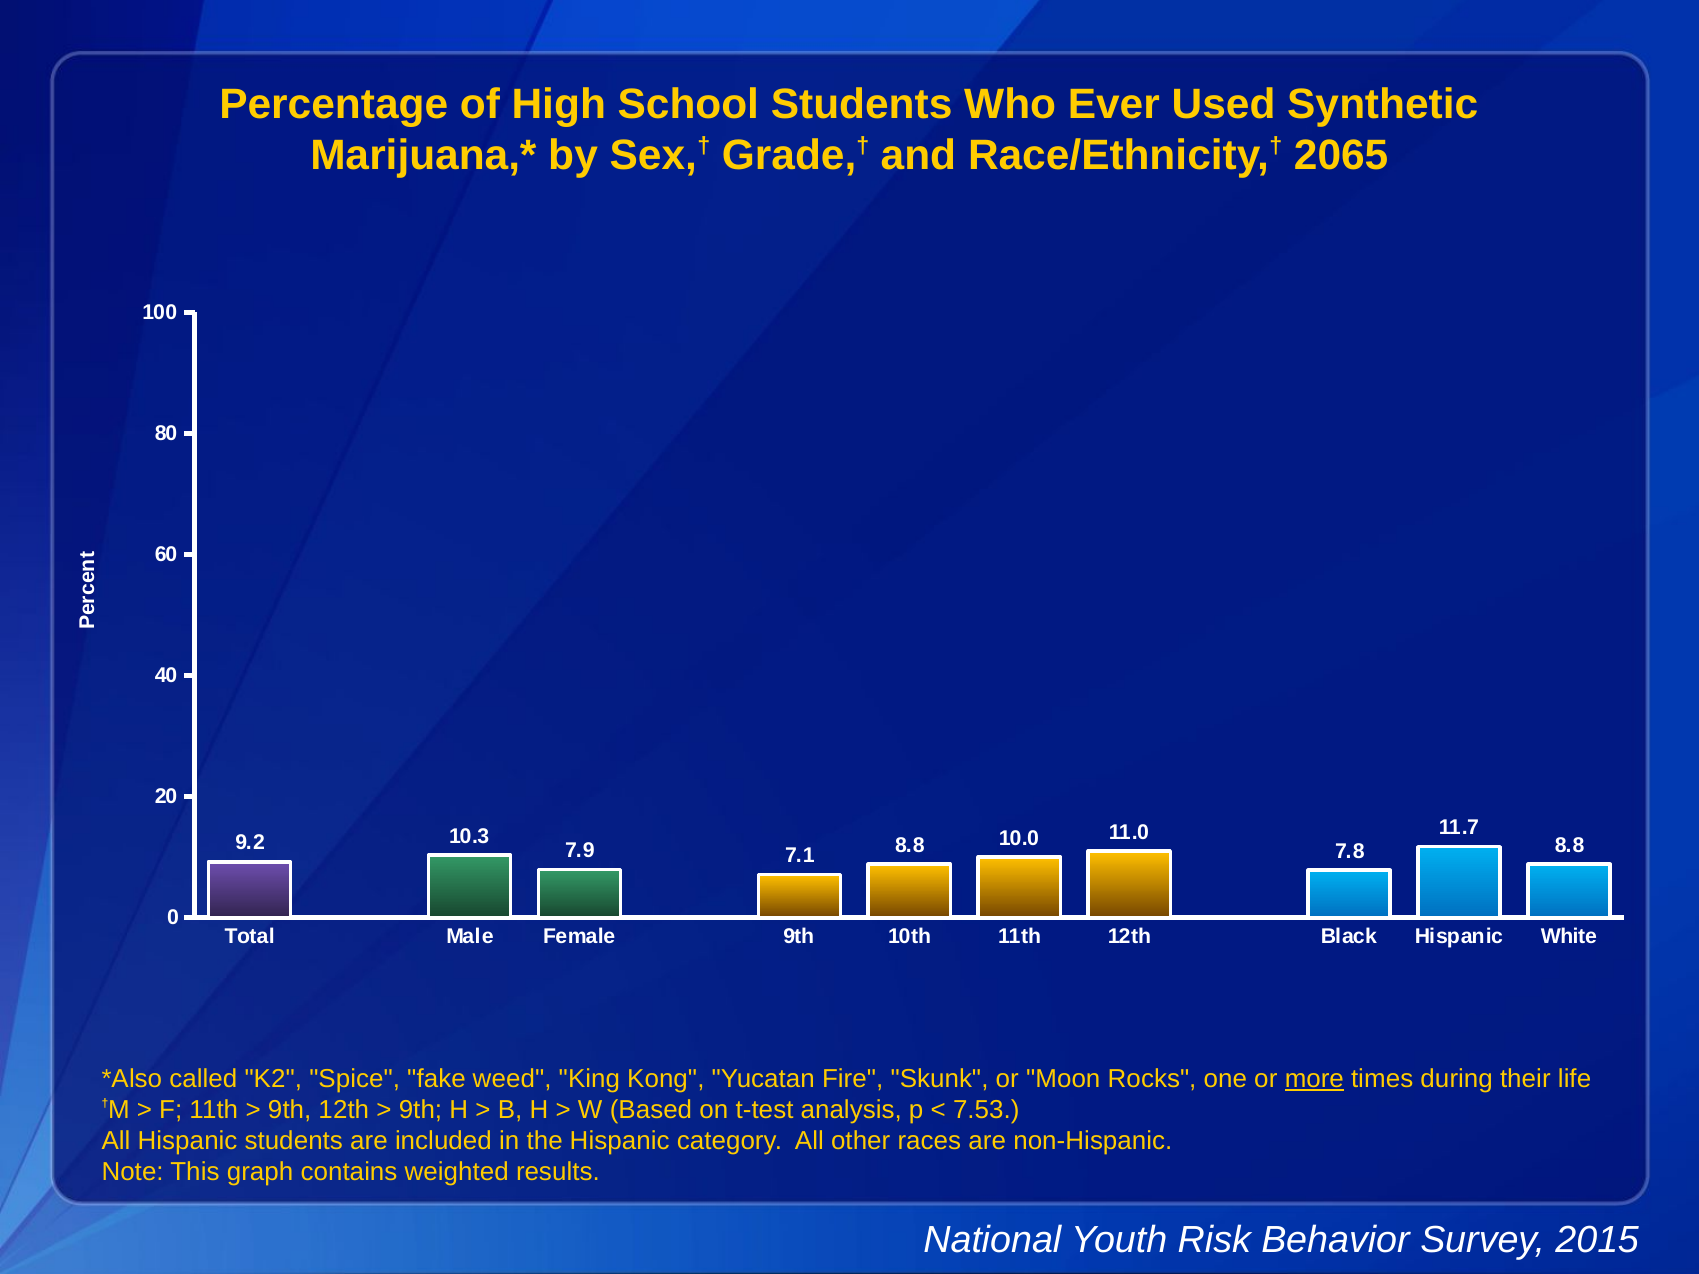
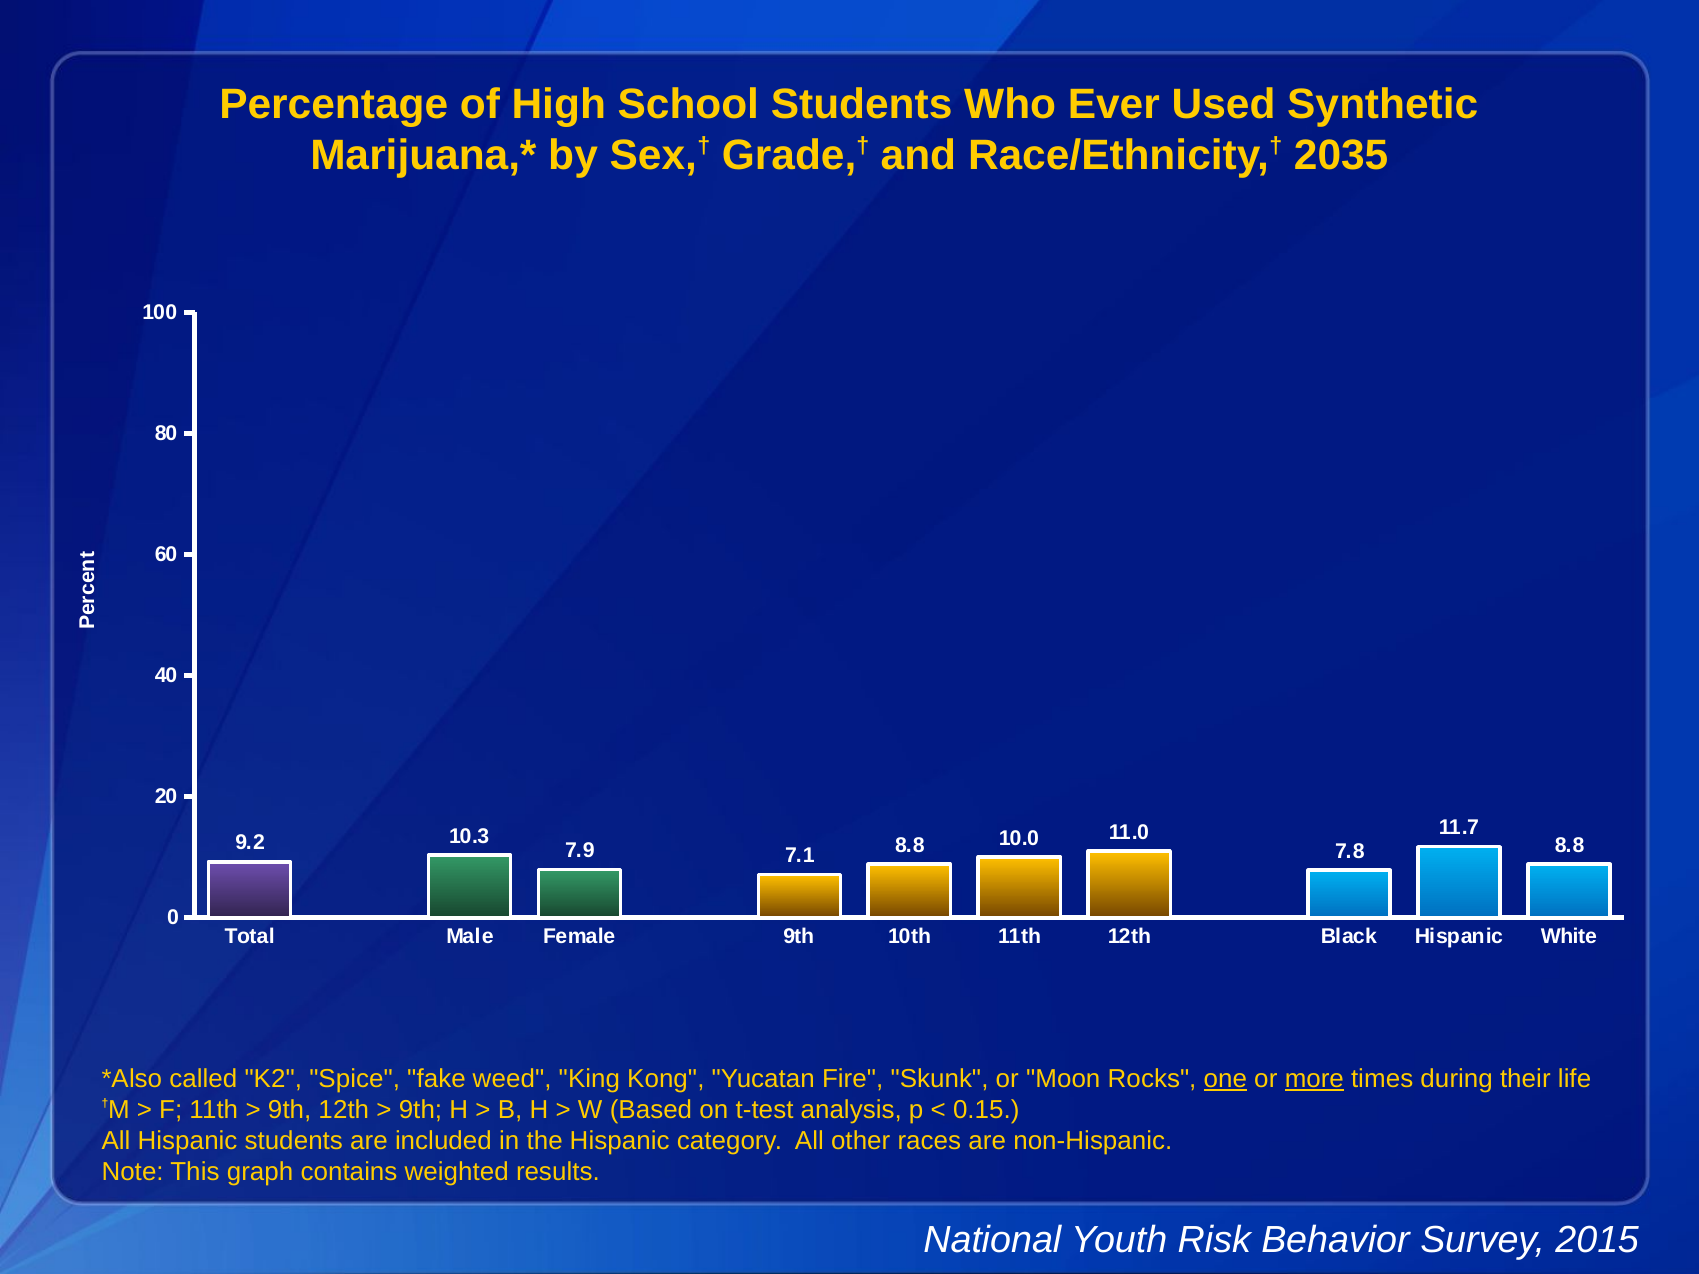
2065: 2065 -> 2035 (1341, 156)
one underline: none -> present (1225, 1079)
7.53: 7.53 -> 0.15 (986, 1110)
